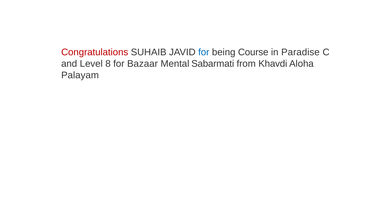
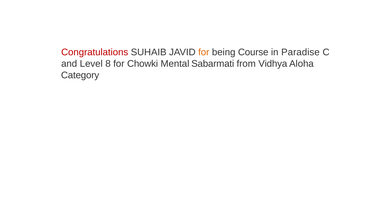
for colour: blue -> orange (204, 52)
Bazaar: Bazaar -> Chowki (143, 64)
Khavdi: Khavdi -> Vidhya (273, 64)
Palayam: Palayam -> Category (80, 75)
